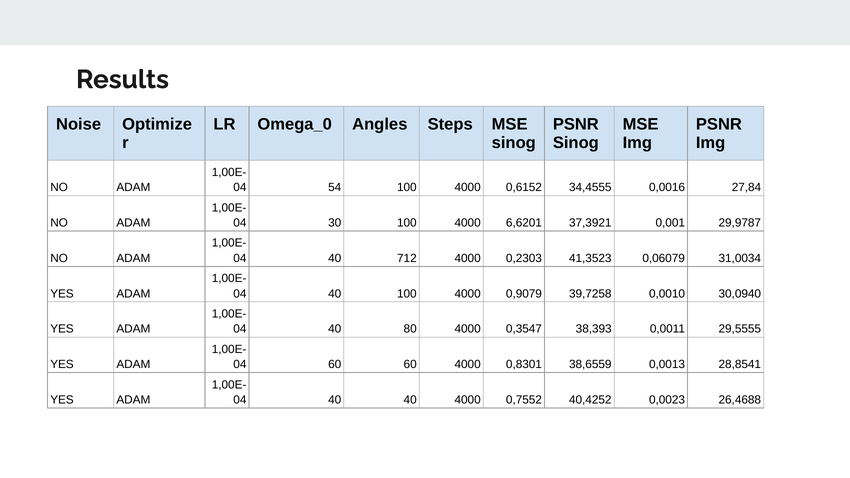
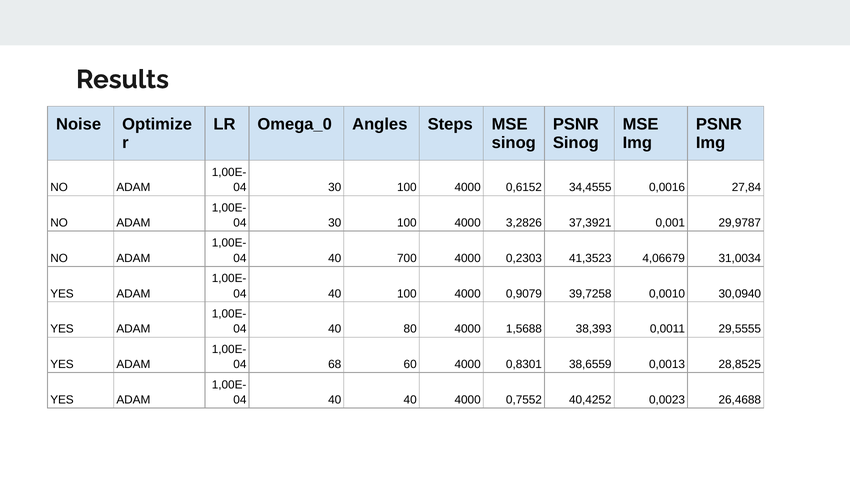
54: 54 -> 30 (335, 188)
6,6201: 6,6201 -> 3,2826 (524, 223)
712: 712 -> 700 (407, 258)
0,06079: 0,06079 -> 4,06679 (664, 258)
0,3547: 0,3547 -> 1,5688 (524, 329)
60: 60 -> 68 (335, 365)
28,8541: 28,8541 -> 28,8525 (740, 365)
